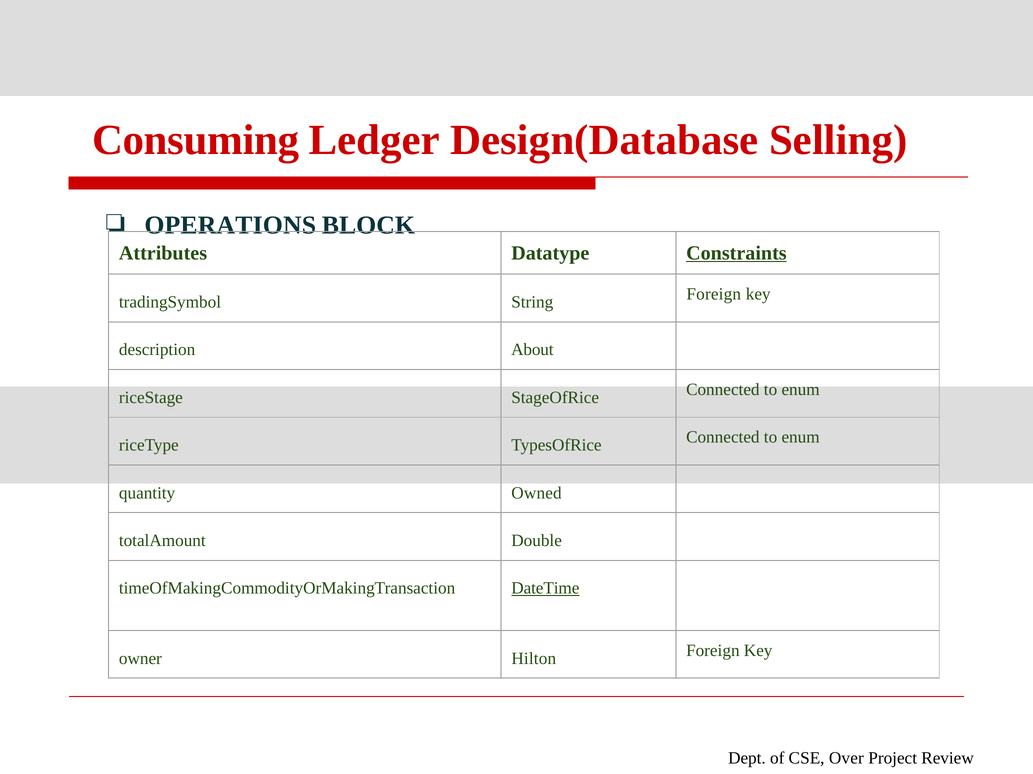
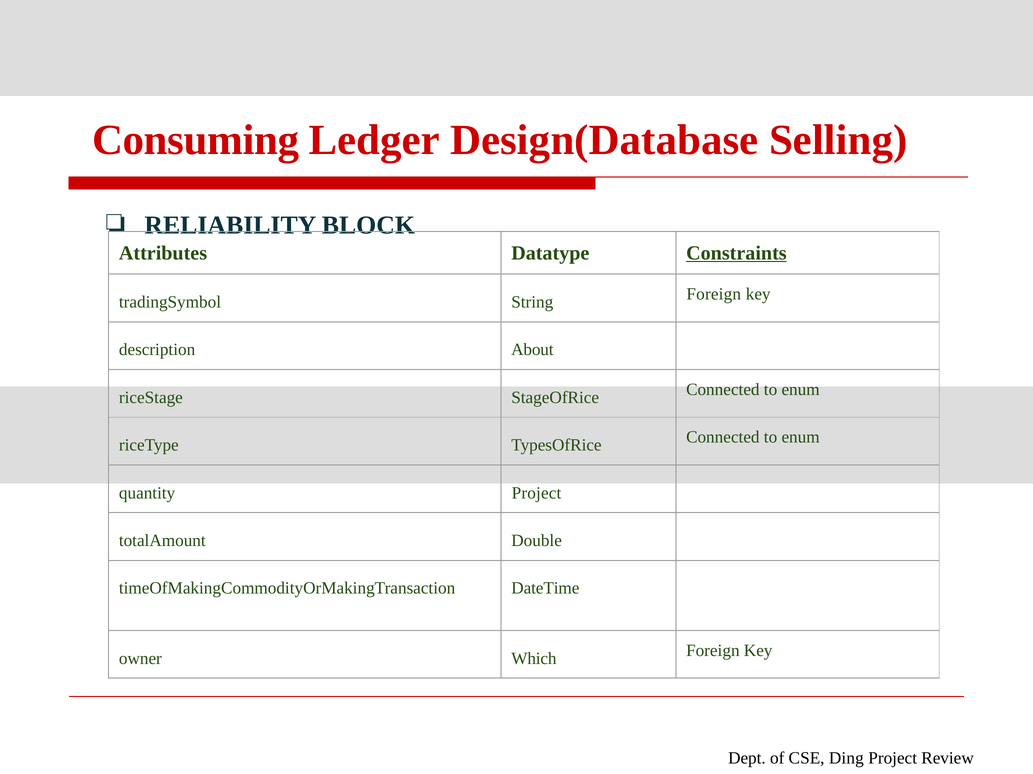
OPERATIONS: OPERATIONS -> RELIABILITY (230, 226)
quantity Owned: Owned -> Project (537, 493)
DateTime underline: present -> none (545, 589)
Hilton: Hilton -> Which (534, 659)
Over: Over -> Ding (846, 759)
